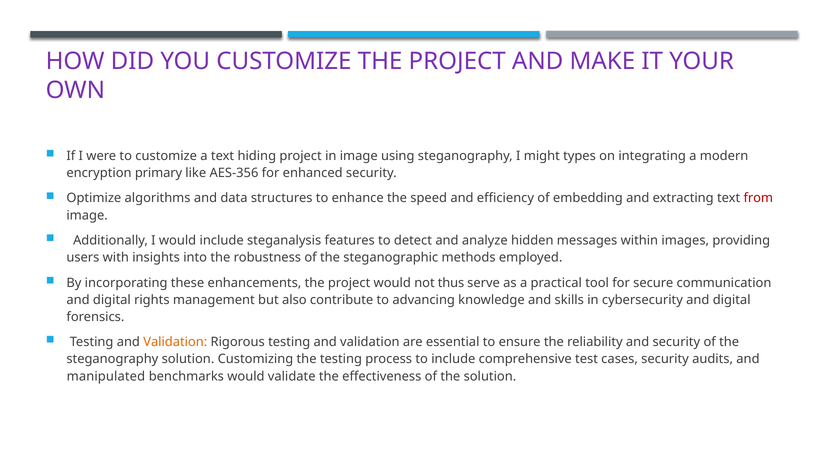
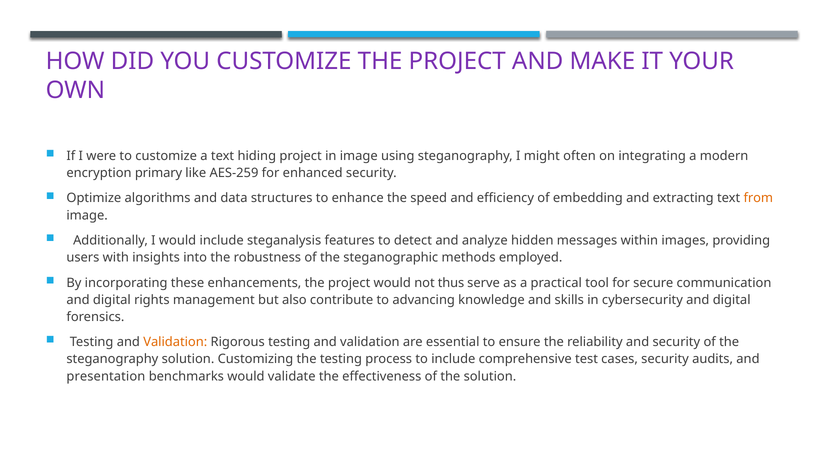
types: types -> often (579, 156)
AES-356: AES-356 -> AES-259 (234, 173)
from colour: red -> orange (758, 198)
manipulated: manipulated -> presentation (106, 376)
